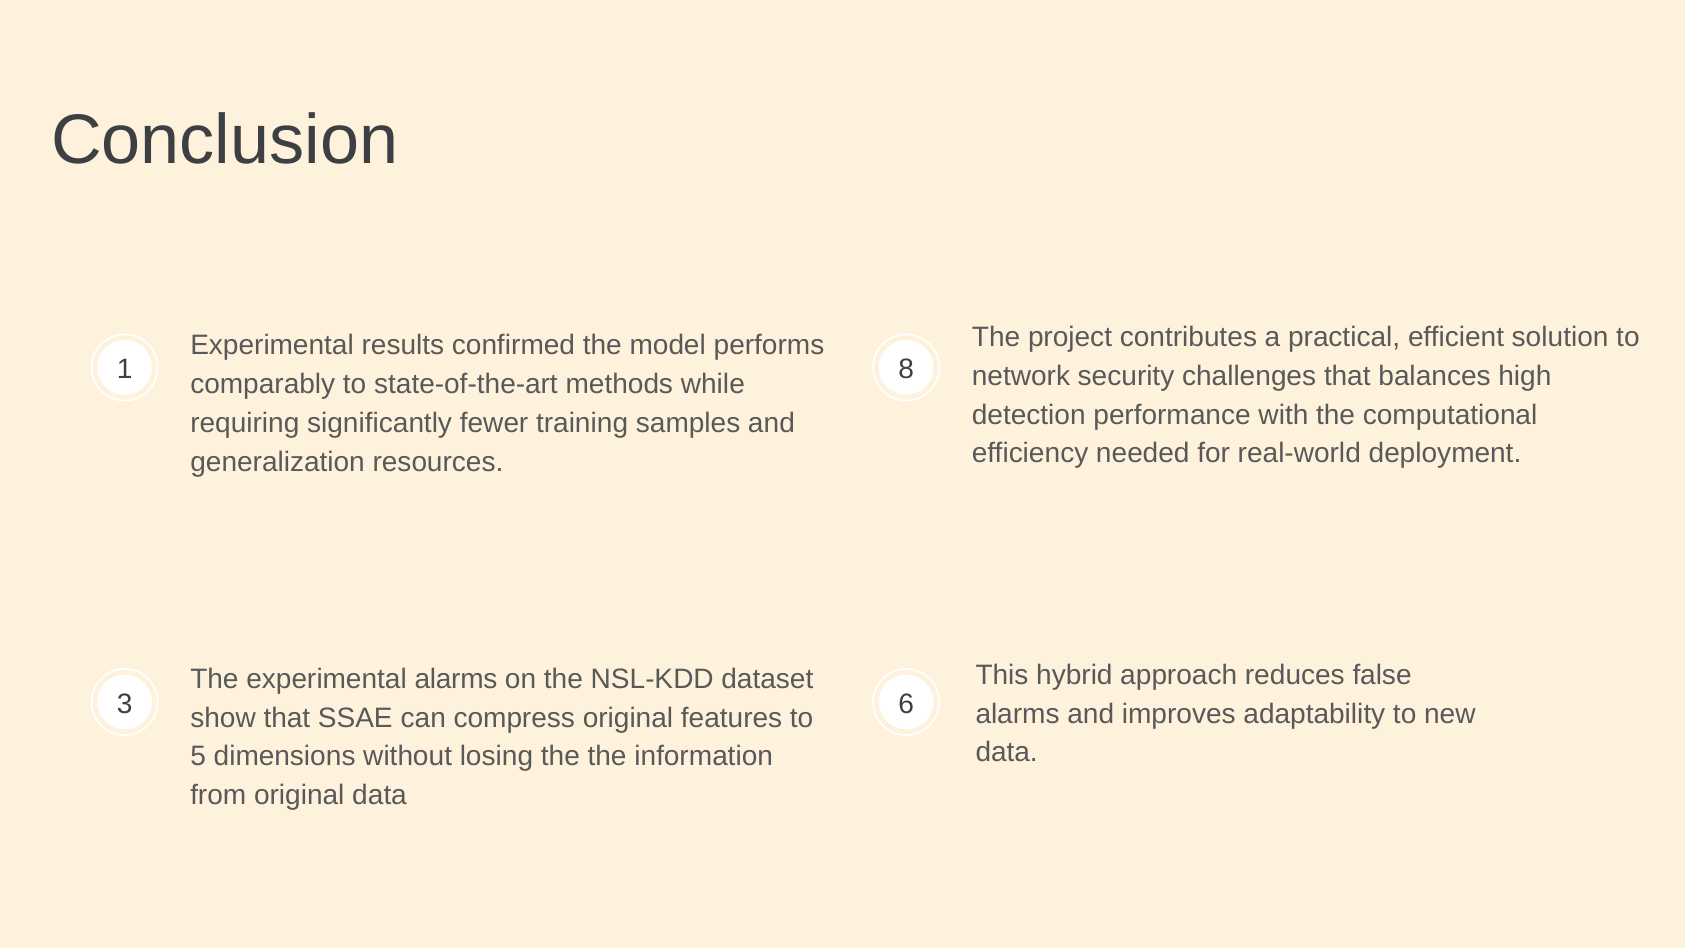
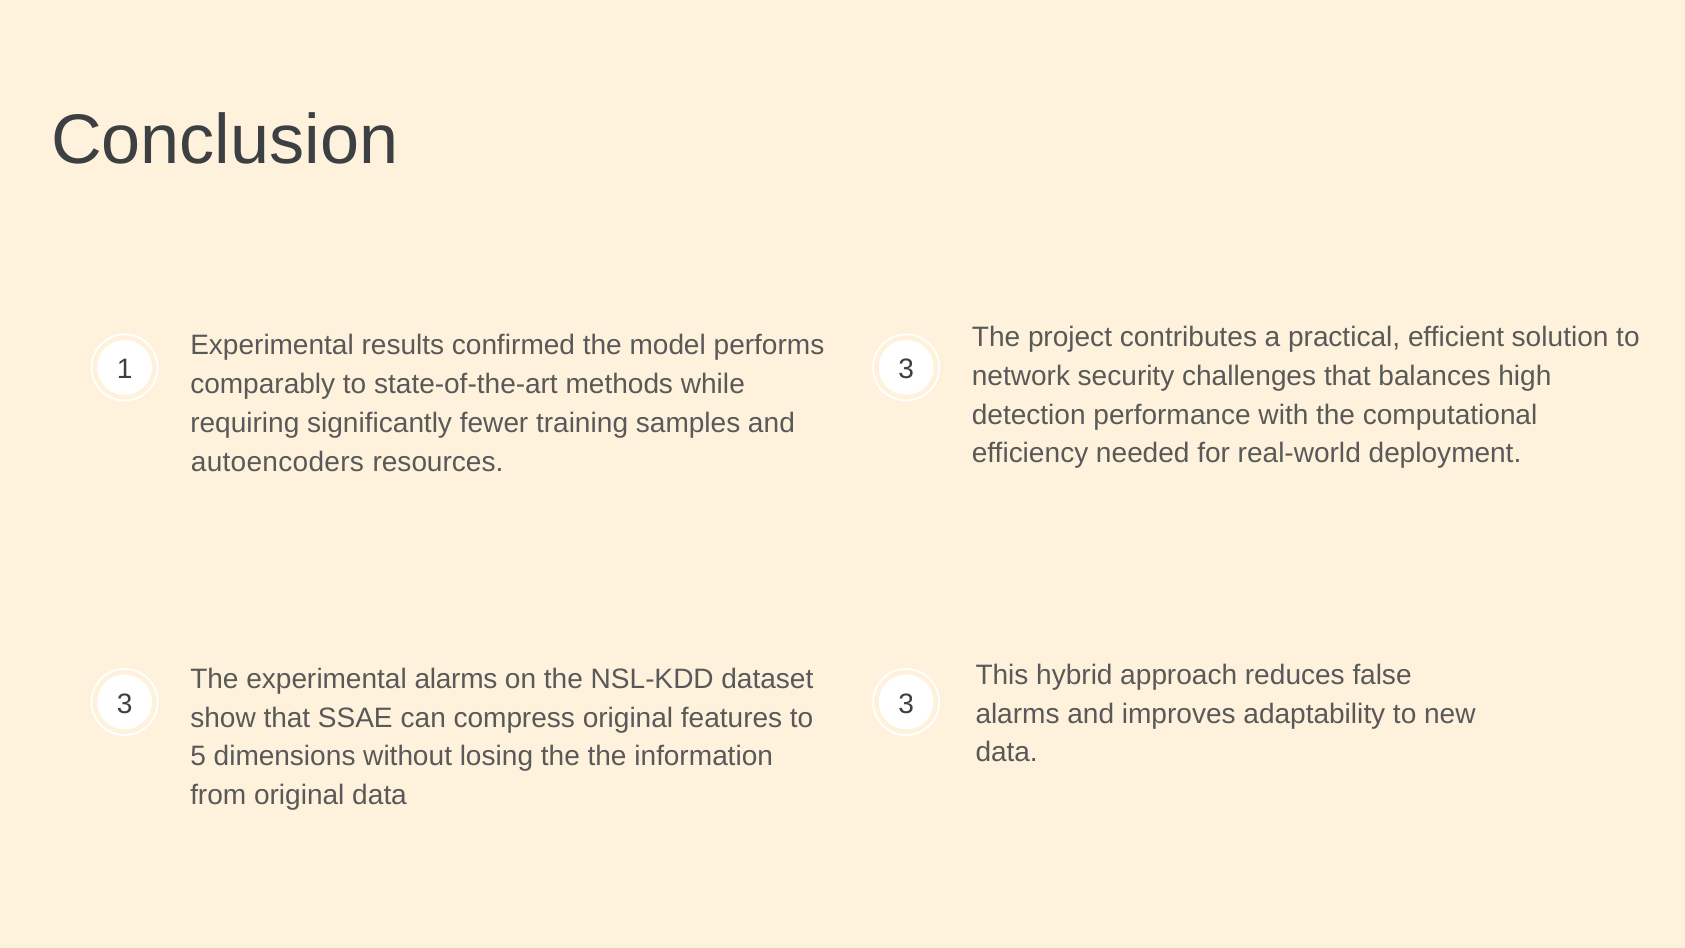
1 8: 8 -> 3 (906, 369)
generalization: generalization -> autoencoders (277, 462)
6: 6 -> 3 (906, 704)
